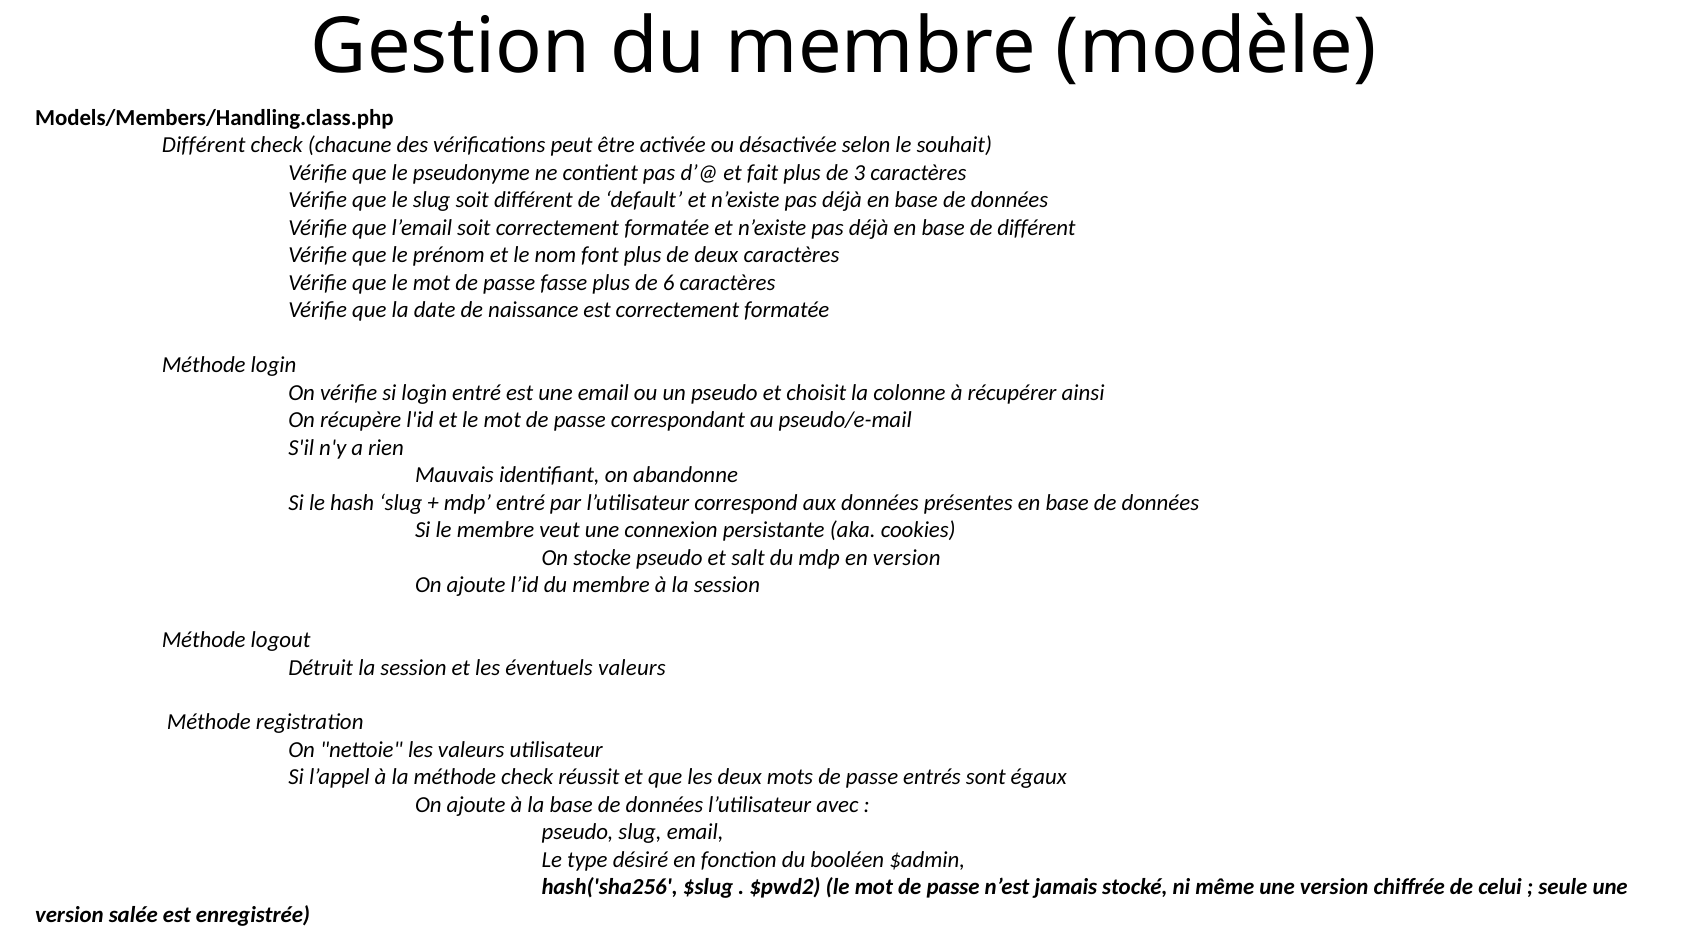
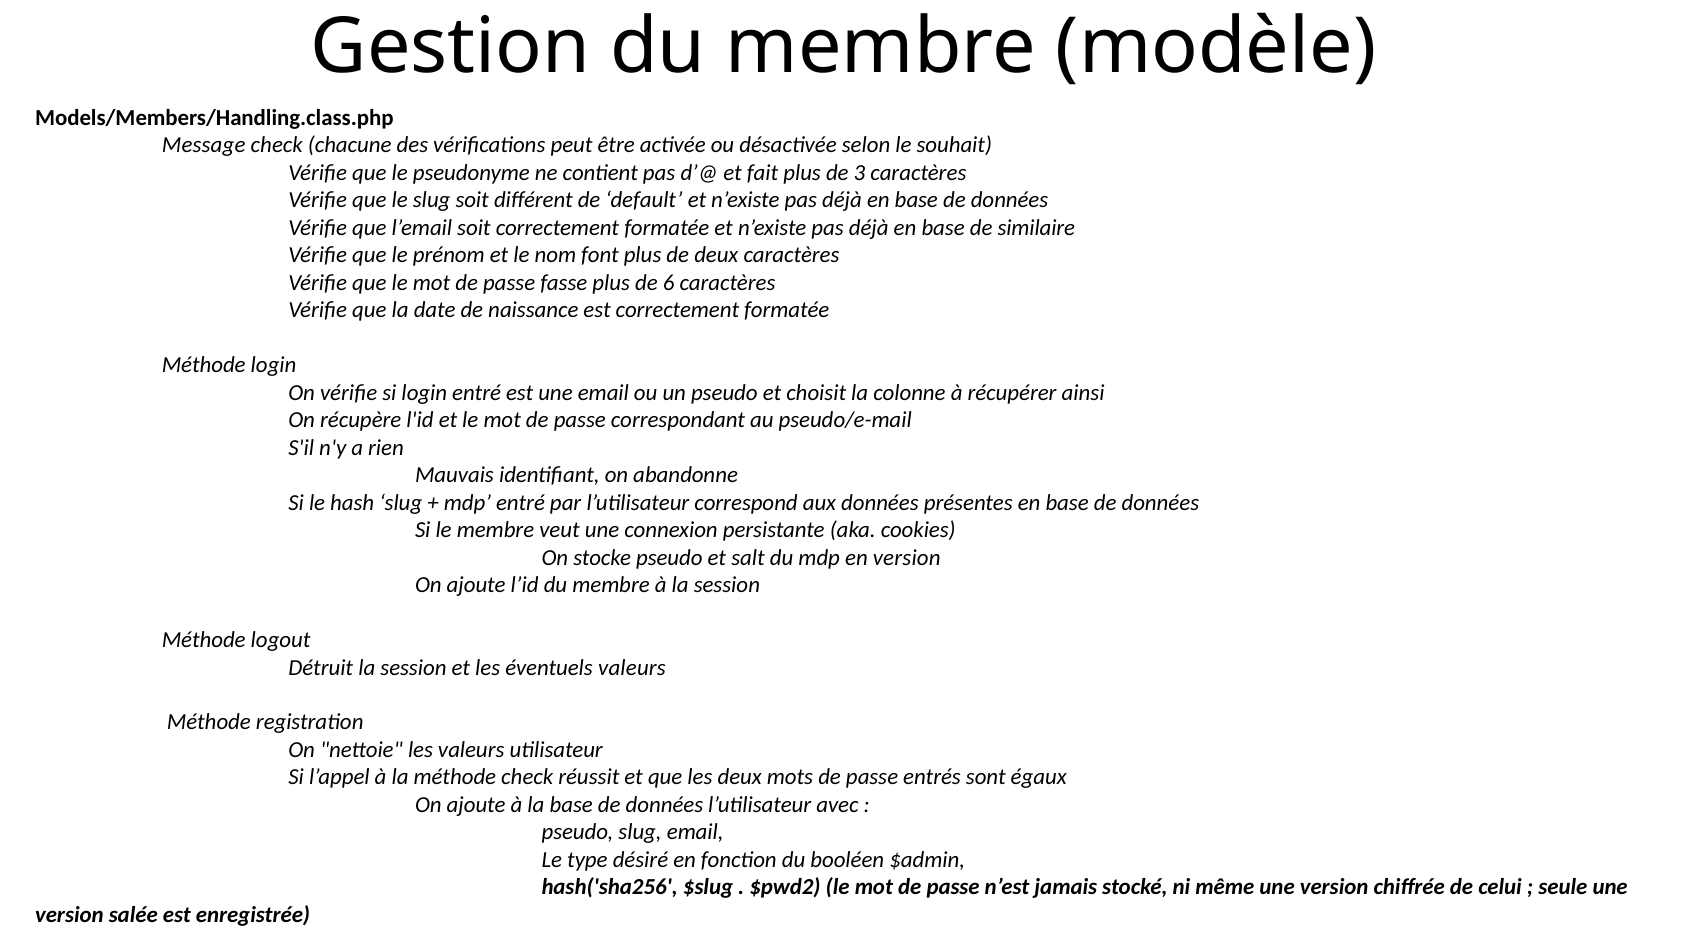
Différent: Différent -> Message (204, 145)
de différent: différent -> similaire (1036, 228)
